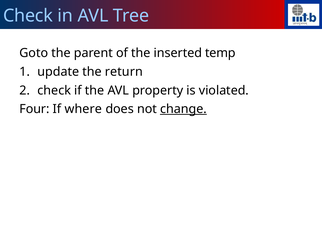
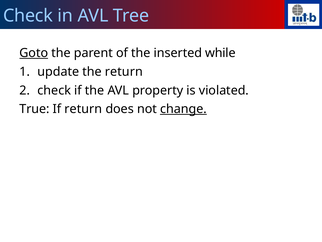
Goto underline: none -> present (34, 53)
temp: temp -> while (220, 53)
Four: Four -> True (34, 109)
If where: where -> return (83, 109)
